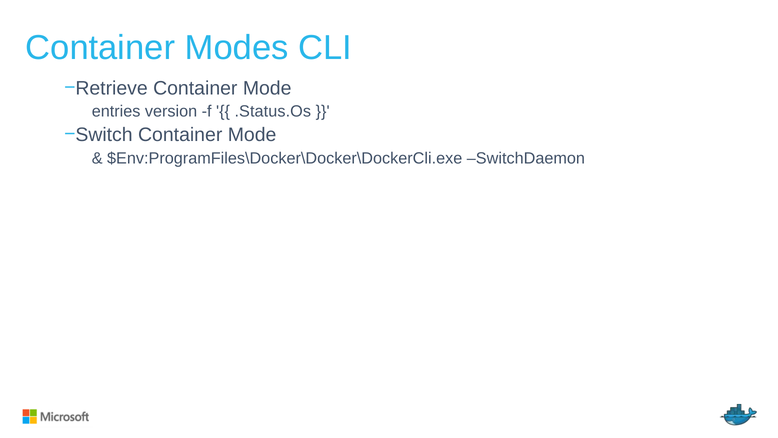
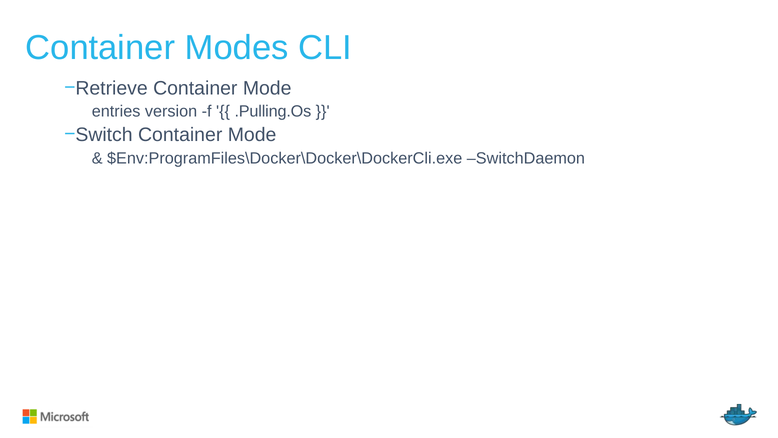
.Status.Os: .Status.Os -> .Pulling.Os (273, 111)
